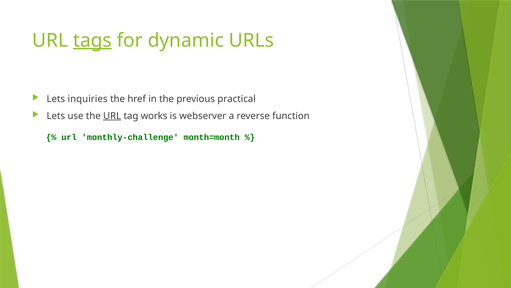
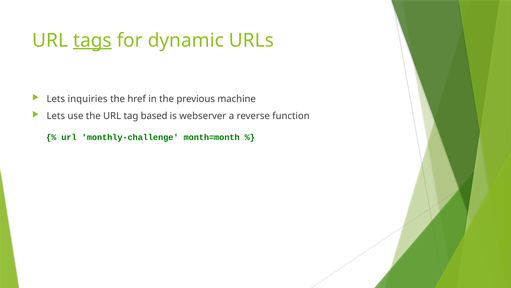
practical: practical -> machine (237, 99)
URL underline: present -> none (112, 116)
works: works -> based (154, 116)
